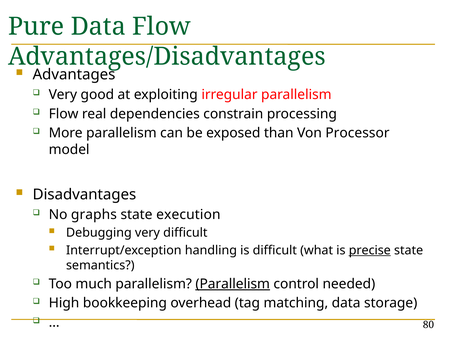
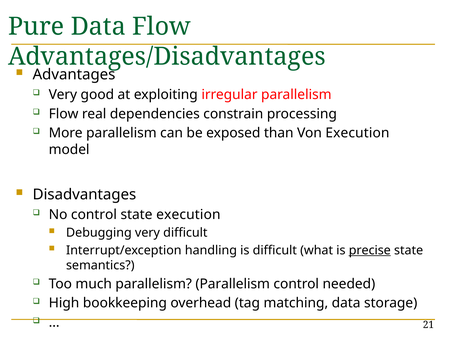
Von Processor: Processor -> Execution (357, 133)
No graphs: graphs -> control (94, 214)
Parallelism underline: present -> none (233, 283)
80: 80 -> 21 (428, 324)
